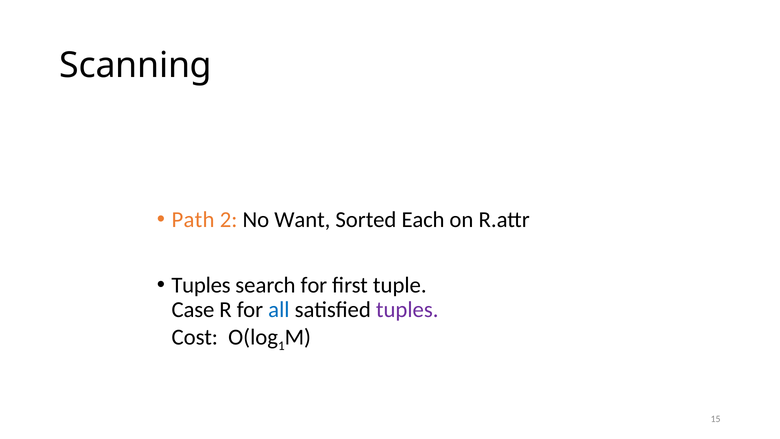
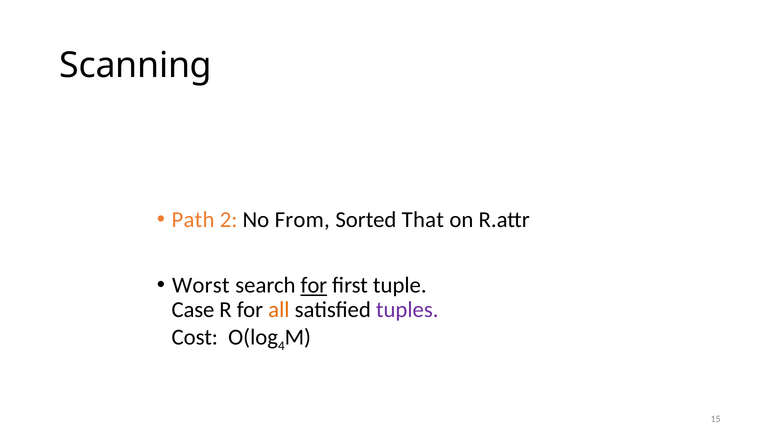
Want: Want -> From (302, 220)
Each: Each -> That (423, 220)
Tuples: Tuples -> Worst (201, 285)
for underline: none -> present (314, 285)
all colour: blue -> orange (279, 310)
1: 1 -> 4 (281, 346)
